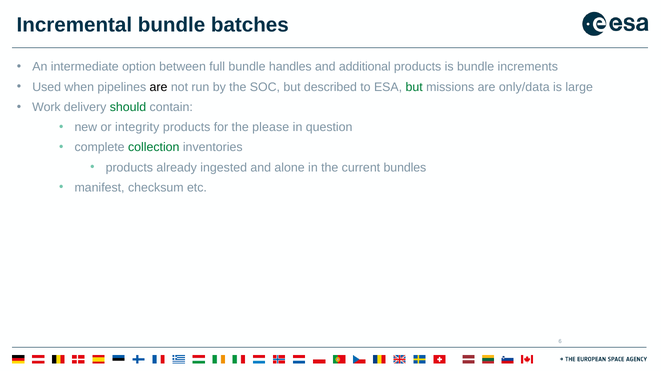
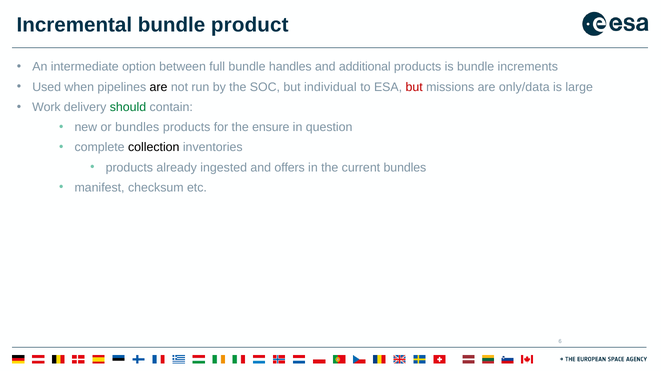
batches: batches -> product (250, 25)
described: described -> individual (330, 87)
but colour: green -> red (414, 87)
or integrity: integrity -> bundles (137, 127)
please: please -> ensure (271, 127)
collection colour: green -> black (154, 147)
alone: alone -> offers (290, 167)
